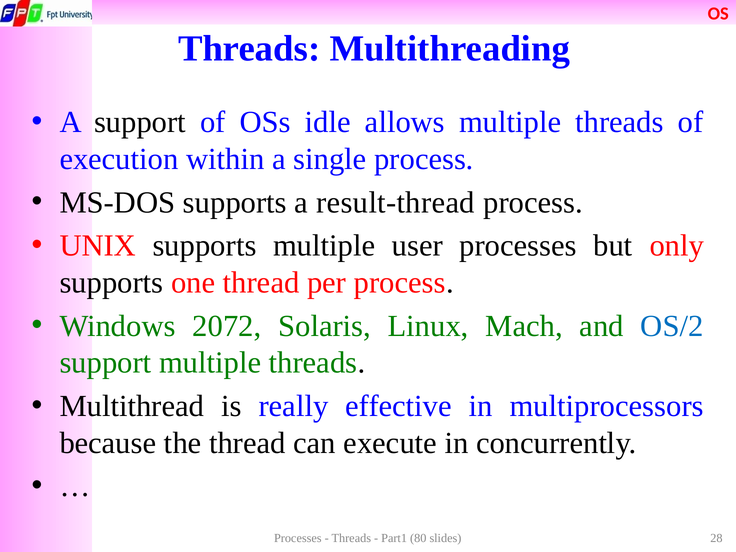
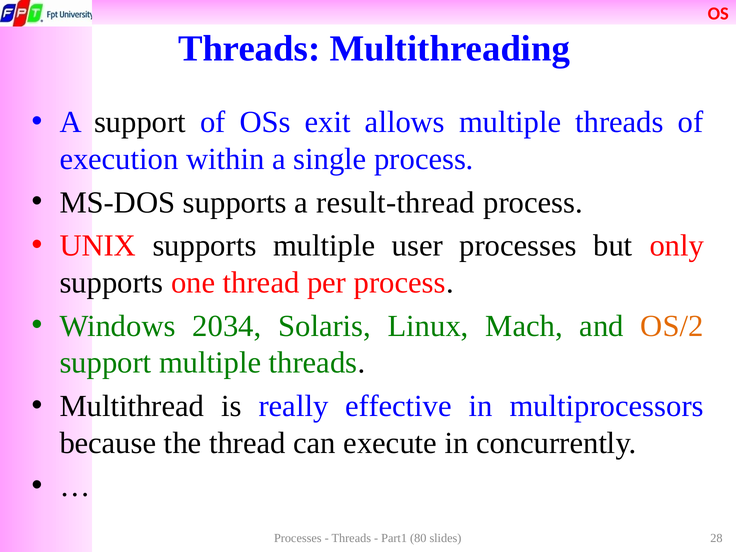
idle: idle -> exit (328, 122)
2072: 2072 -> 2034 (227, 326)
OS/2 colour: blue -> orange (672, 326)
